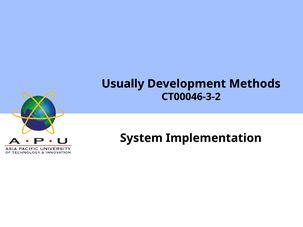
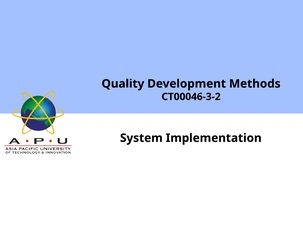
Usually: Usually -> Quality (123, 84)
